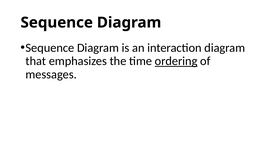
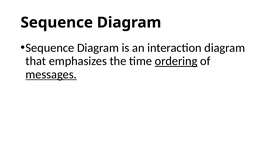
messages underline: none -> present (51, 75)
